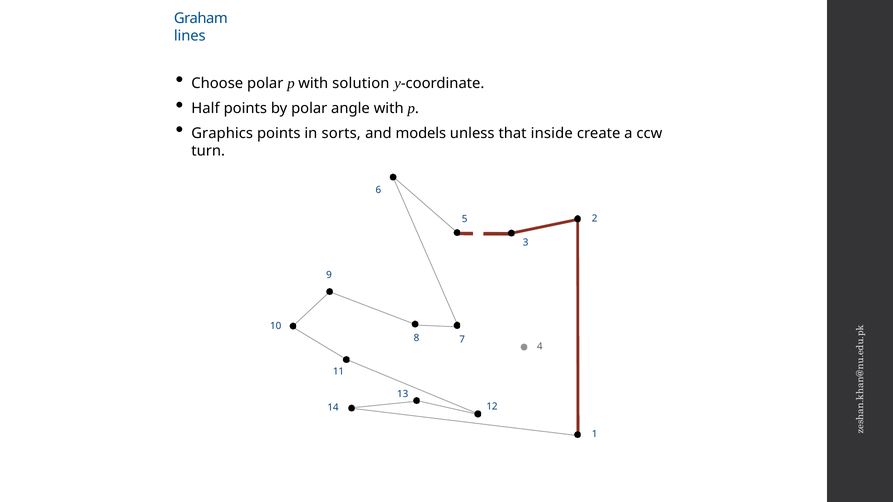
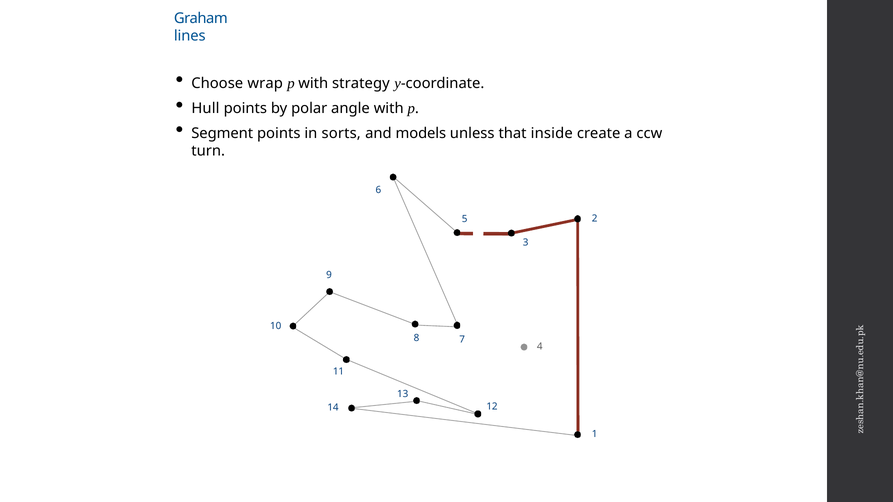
Choose polar: polar -> wrap (265, 83)
solution: solution -> strategy (361, 83)
Half: Half -> Hull (205, 109)
Graphics: Graphics -> Segment (222, 133)
